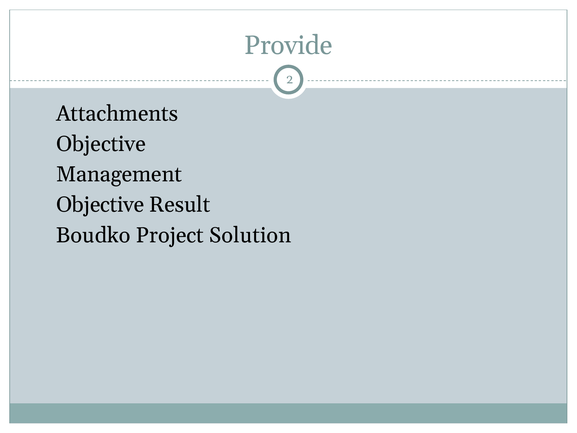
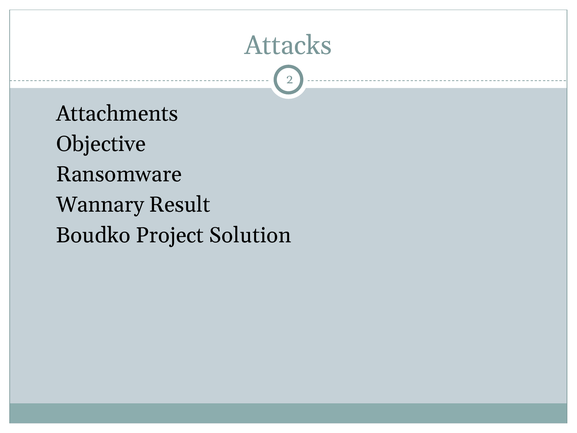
Provide: Provide -> Attacks (288, 45)
Management: Management -> Ransomware (119, 174)
Objective: Objective -> Wannary (100, 205)
